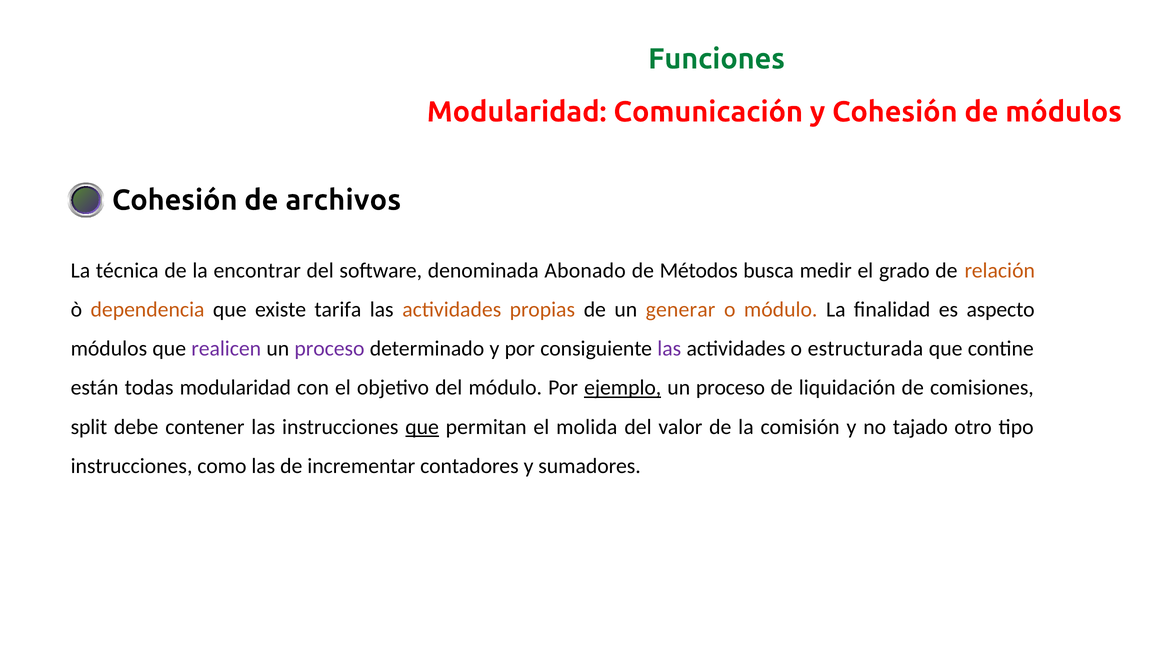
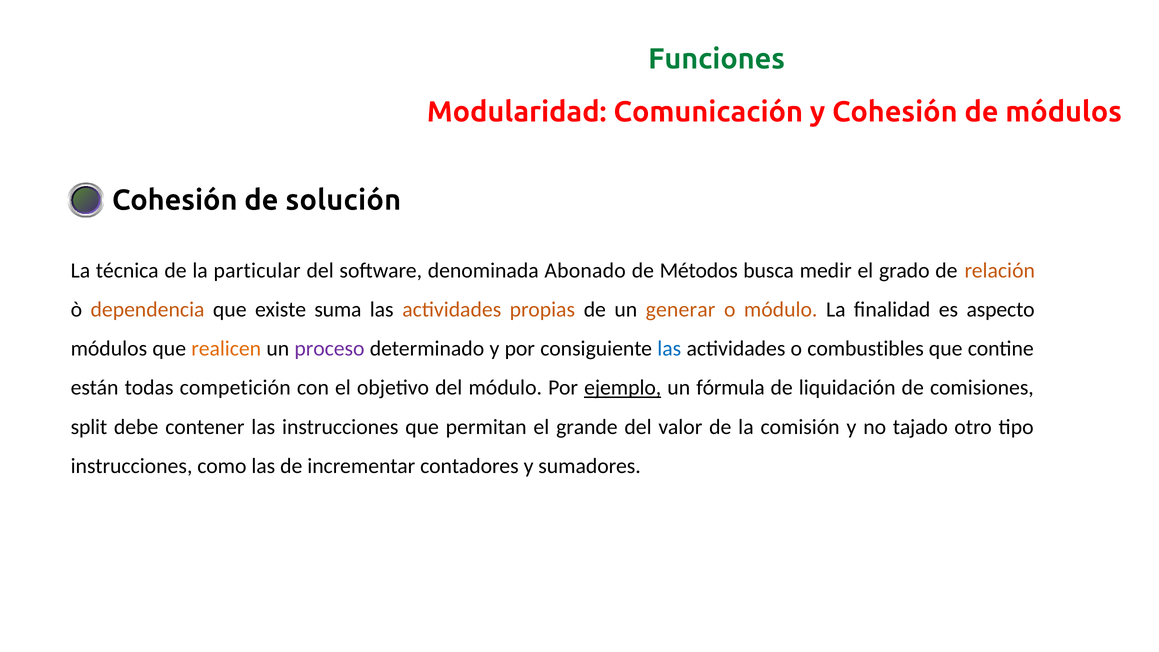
archivos: archivos -> solución (343, 200)
encontrar: encontrar -> particular (257, 270)
tarifa: tarifa -> suma (338, 309)
realicen colour: purple -> orange (226, 349)
las colour: purple -> blue (669, 349)
estructurada: estructurada -> combustibles (866, 349)
todas modularidad: modularidad -> competición (235, 388)
proceso: proceso -> fórmula (730, 388)
que underline: present -> none (422, 427)
molida: molida -> grande (587, 427)
